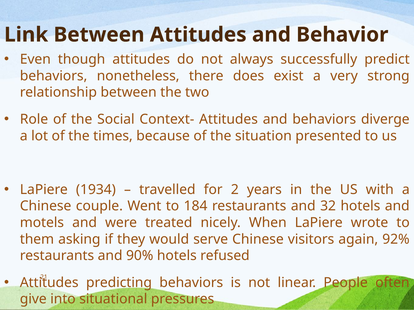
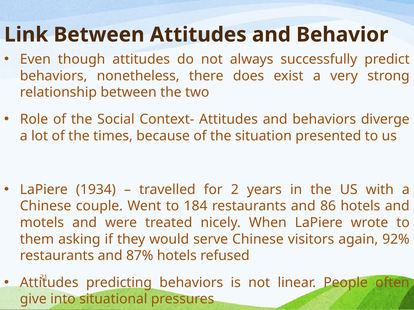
32: 32 -> 86 (328, 206)
90%: 90% -> 87% (140, 256)
